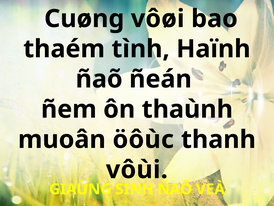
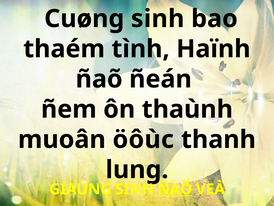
Cuøng vôøi: vôøi -> sinh (158, 19)
vôùi: vôùi -> lung (137, 169)
ÑAÕ underline: none -> present (175, 189)
